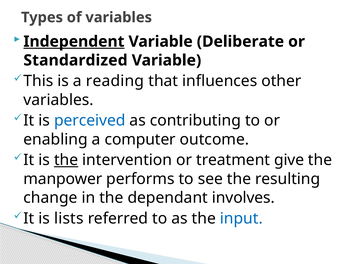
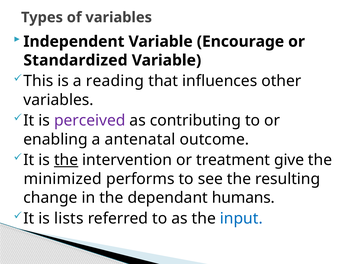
Independent underline: present -> none (74, 42)
Deliberate: Deliberate -> Encourage (240, 42)
perceived colour: blue -> purple (90, 121)
computer: computer -> antenatal (140, 139)
manpower: manpower -> minimized (63, 179)
involves: involves -> humans (243, 198)
